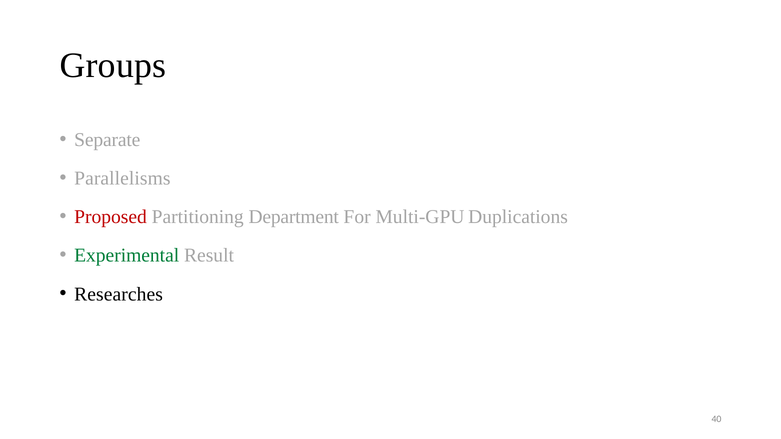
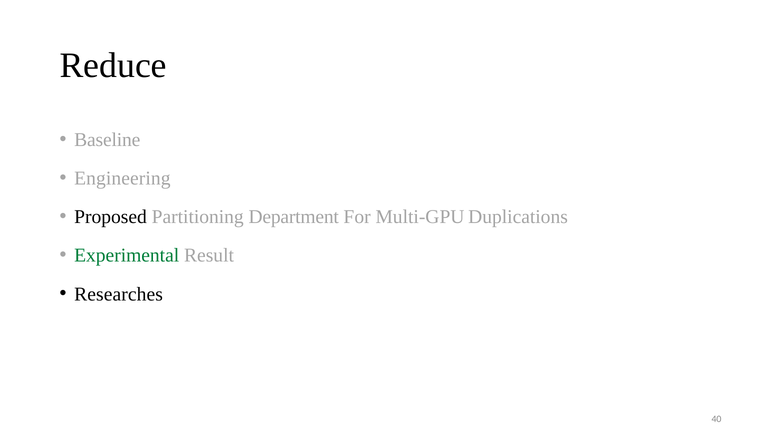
Groups: Groups -> Reduce (113, 66)
Separate: Separate -> Baseline (107, 140)
Parallelisms: Parallelisms -> Engineering (122, 179)
Proposed colour: red -> black (111, 217)
